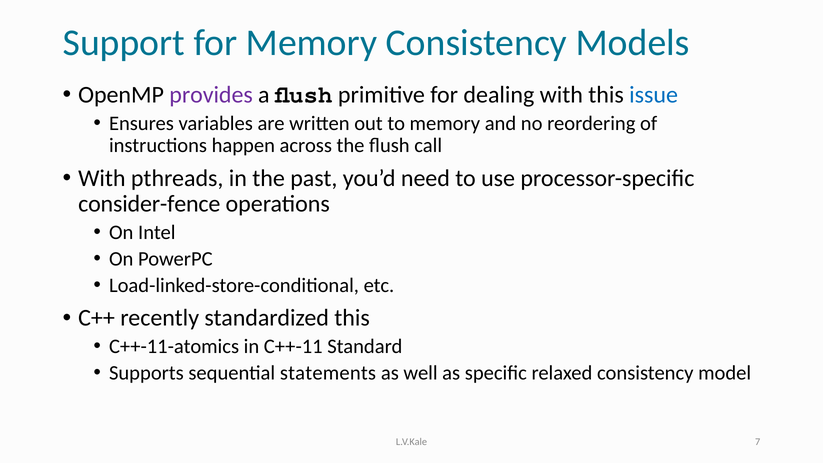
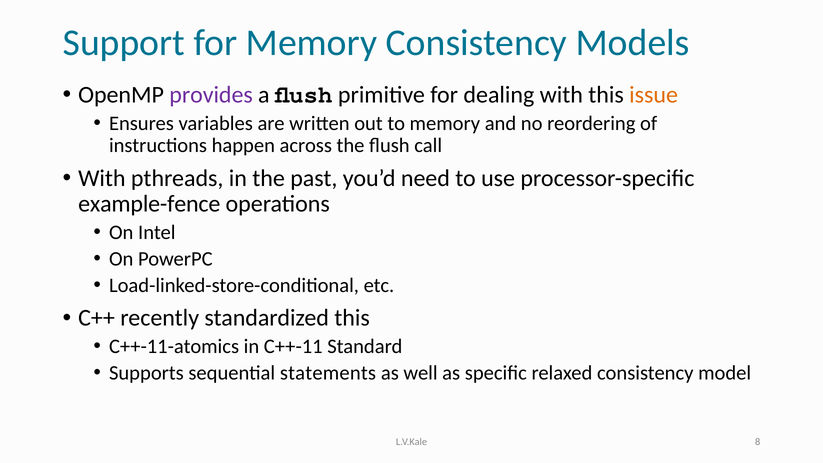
issue colour: blue -> orange (654, 95)
consider-fence: consider-fence -> example-fence (149, 204)
7: 7 -> 8 (758, 442)
